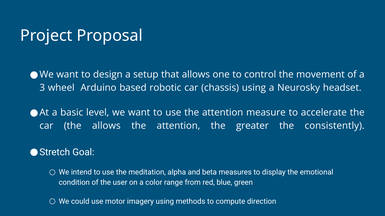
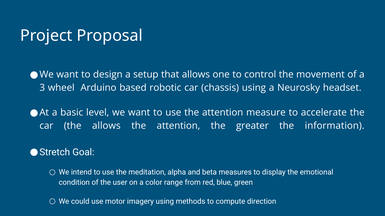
consistently: consistently -> information (335, 126)
